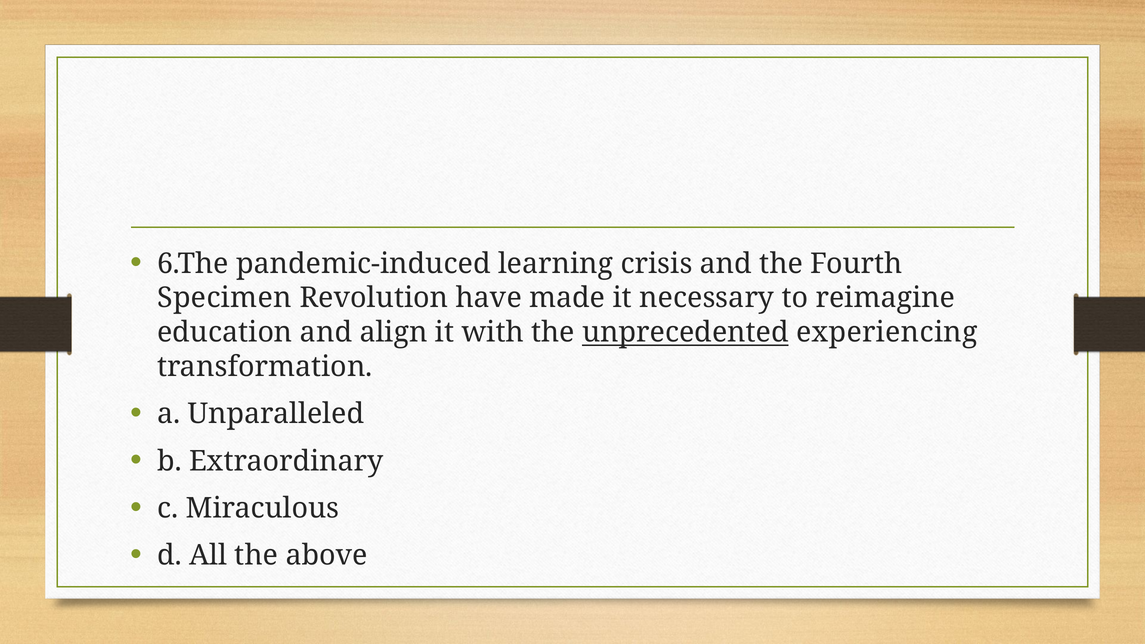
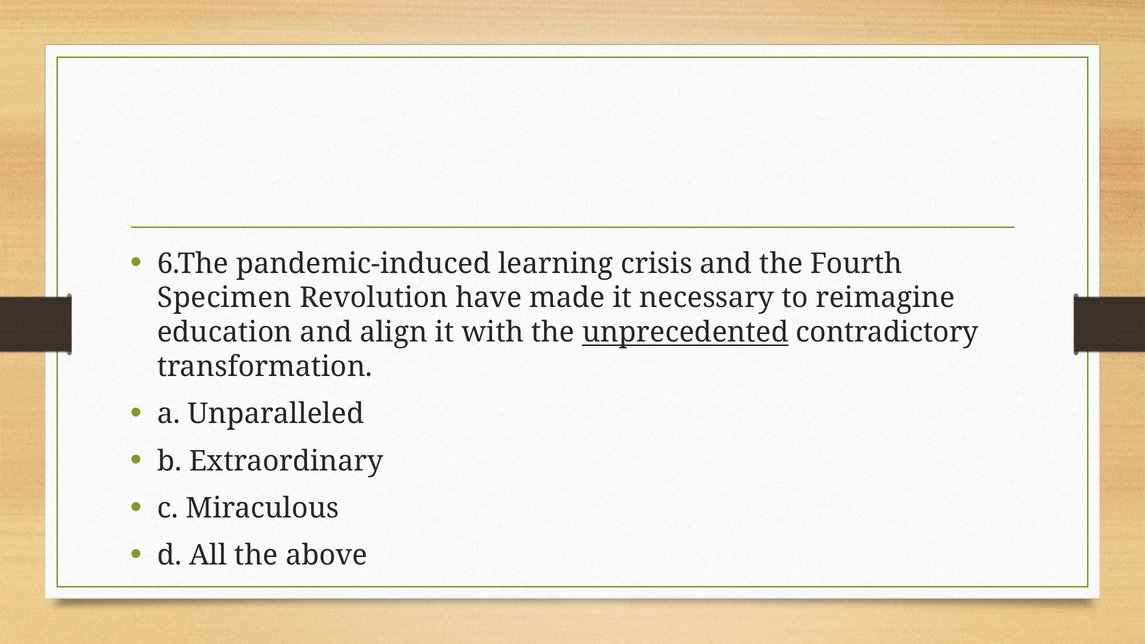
experiencing: experiencing -> contradictory (887, 332)
